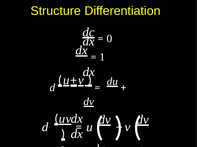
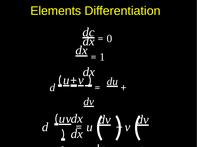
Structure: Structure -> Elements (56, 11)
